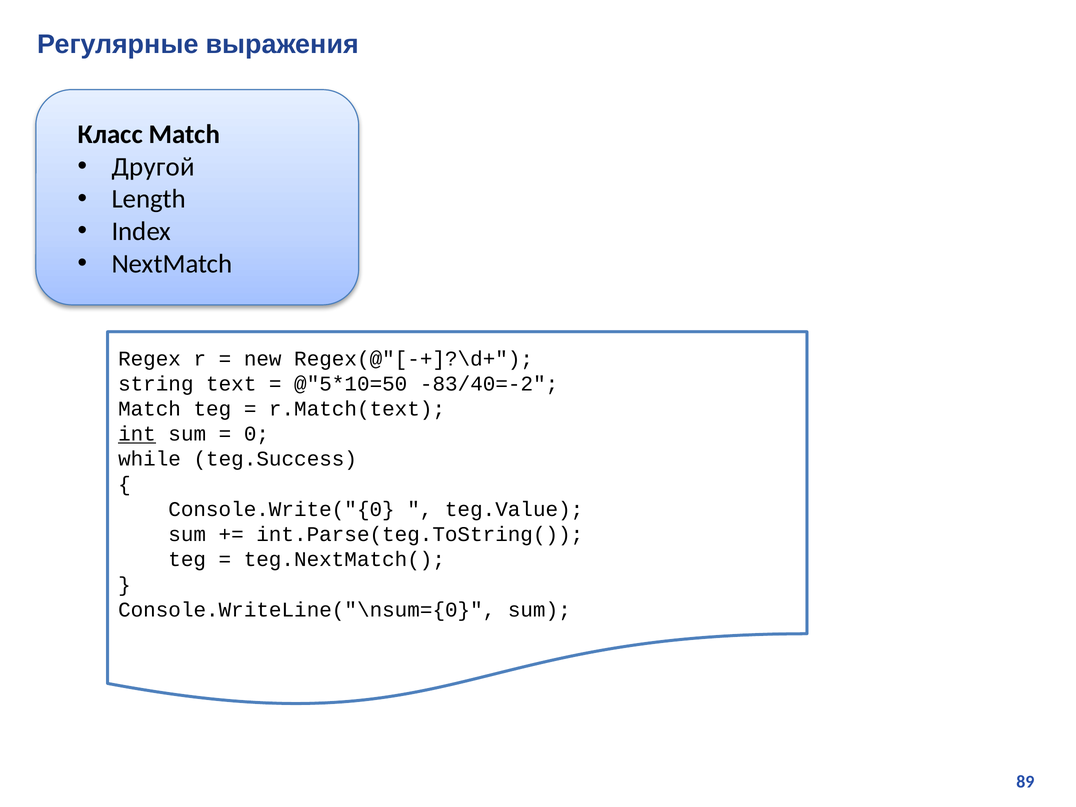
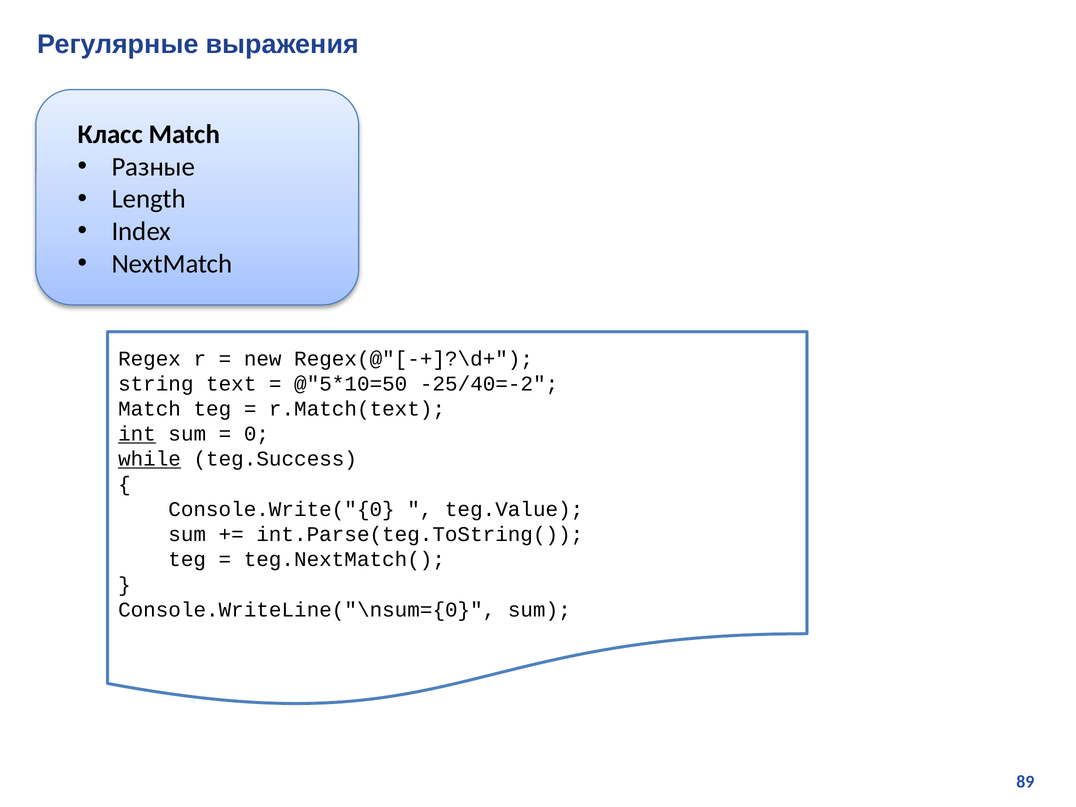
Другой: Другой -> Разные (153, 167)
-83/40=-2: -83/40=-2 -> -25/40=-2 (489, 384)
while underline: none -> present (150, 459)
